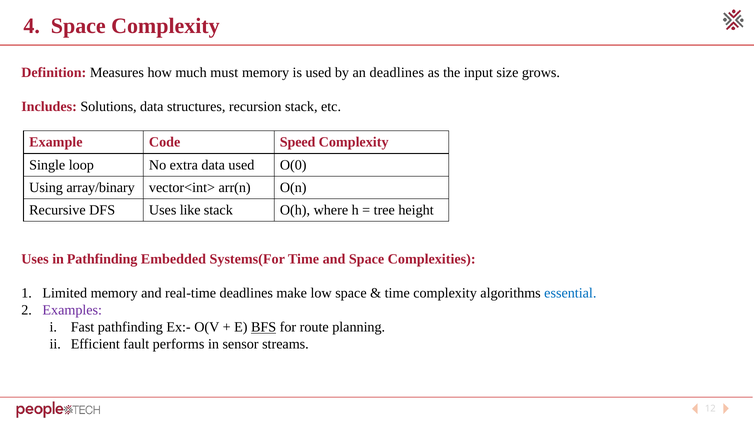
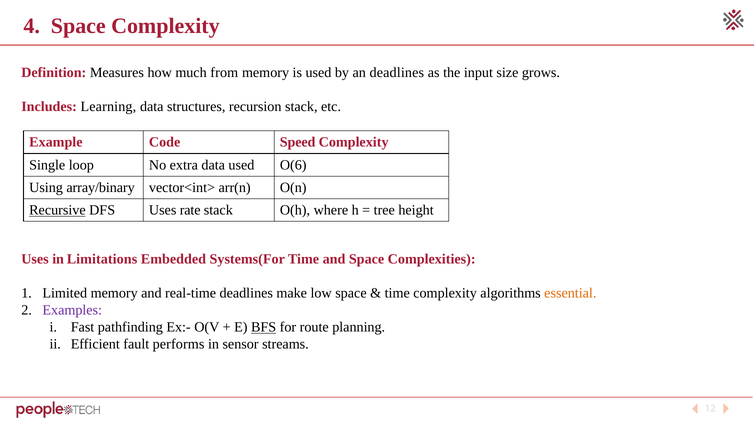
must: must -> from (224, 73)
Solutions: Solutions -> Learning (108, 107)
O(0: O(0 -> O(6 (293, 165)
Recursive underline: none -> present (57, 210)
like: like -> rate (190, 210)
in Pathfinding: Pathfinding -> Limitations (102, 259)
essential colour: blue -> orange (570, 293)
